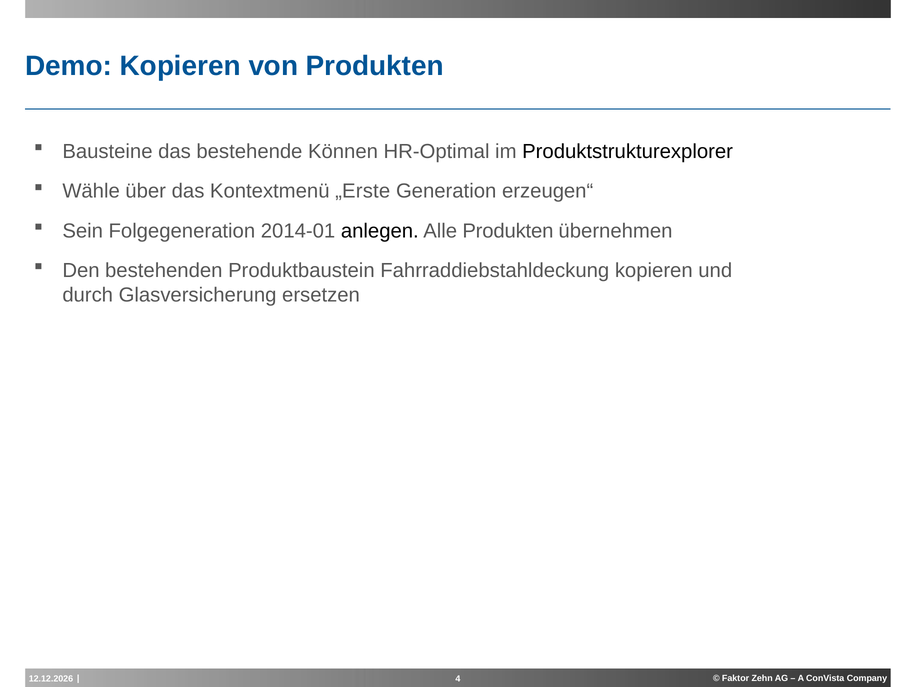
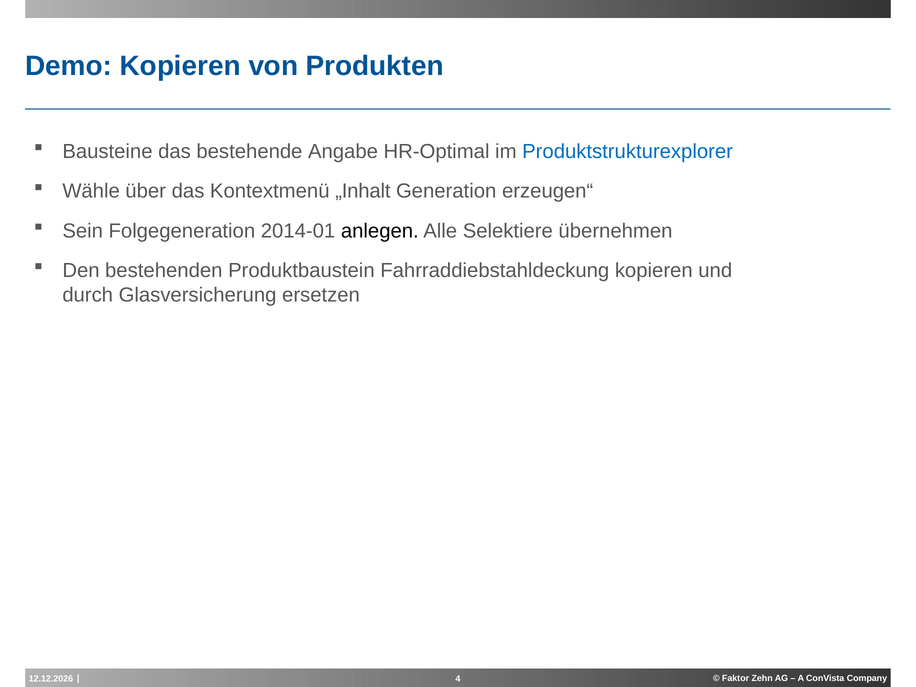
Können: Können -> Angabe (343, 152)
Produktstrukturexplorer colour: black -> blue (628, 152)
„Erste: „Erste -> „Inhalt (363, 191)
Alle Produkten: Produkten -> Selektiere (508, 231)
